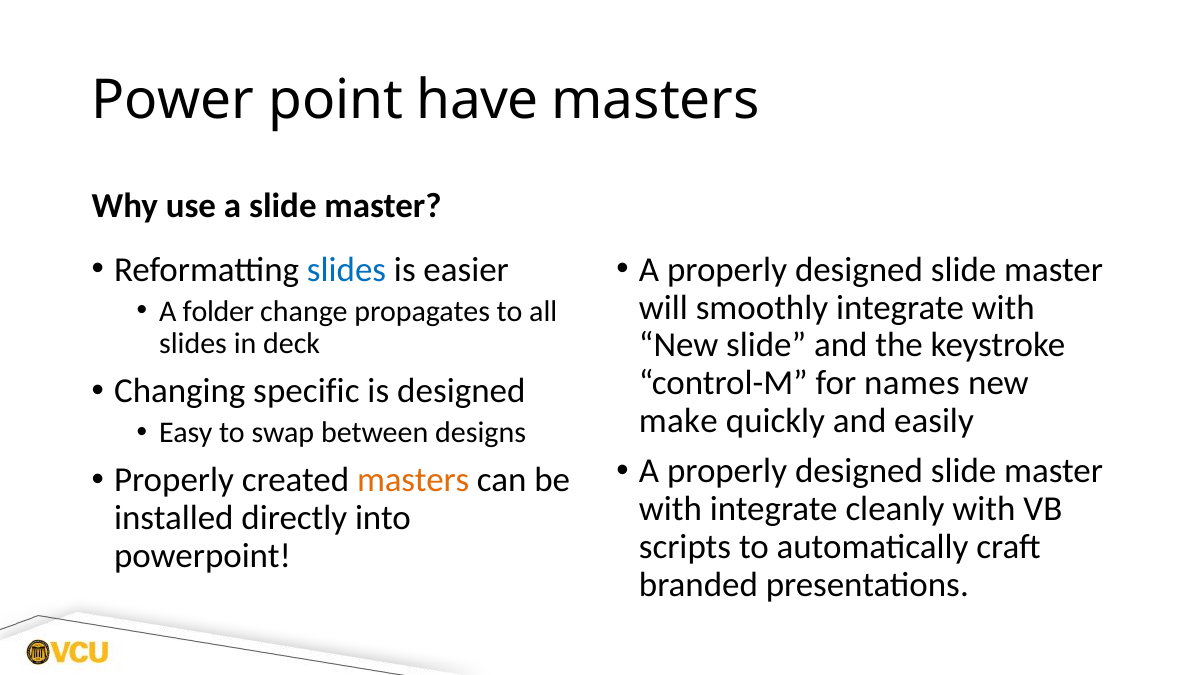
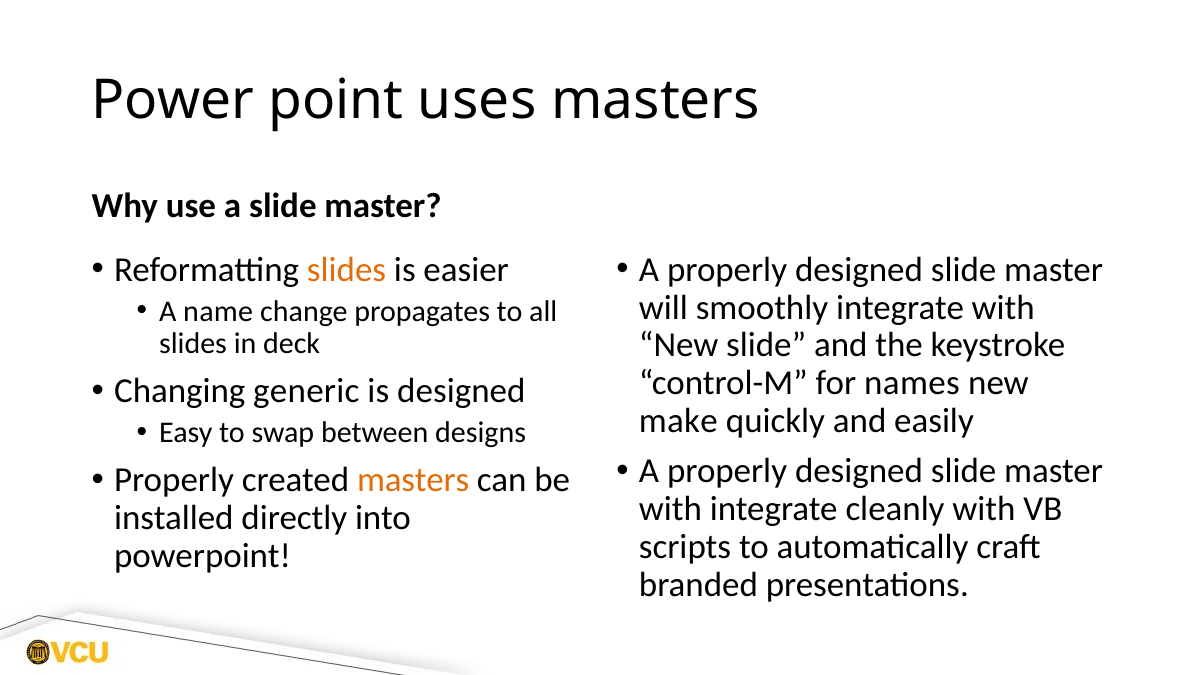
have: have -> uses (477, 101)
slides colour: blue -> orange (347, 270)
folder: folder -> name (218, 311)
specific: specific -> generic (306, 391)
